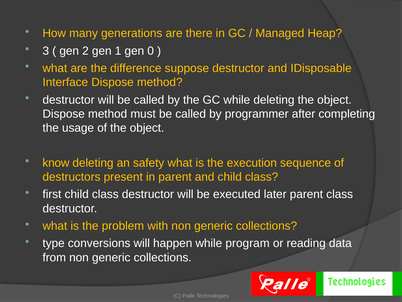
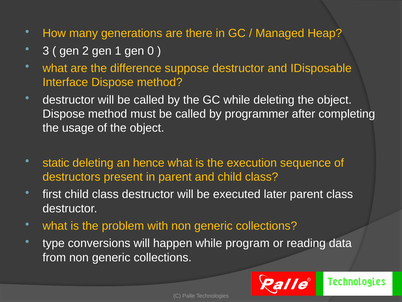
know: know -> static (56, 163)
safety: safety -> hence (149, 163)
